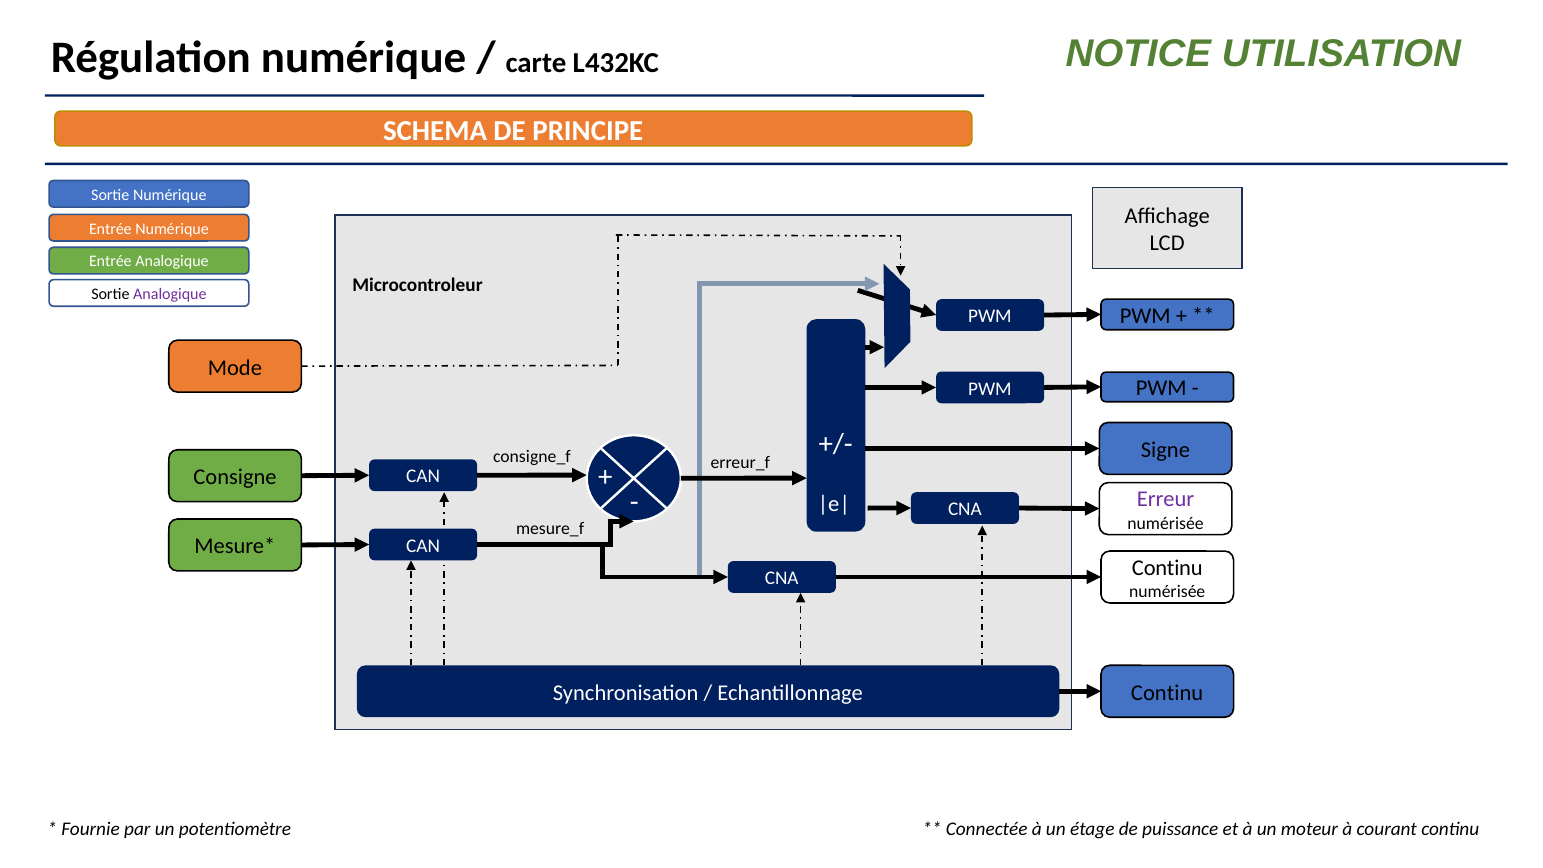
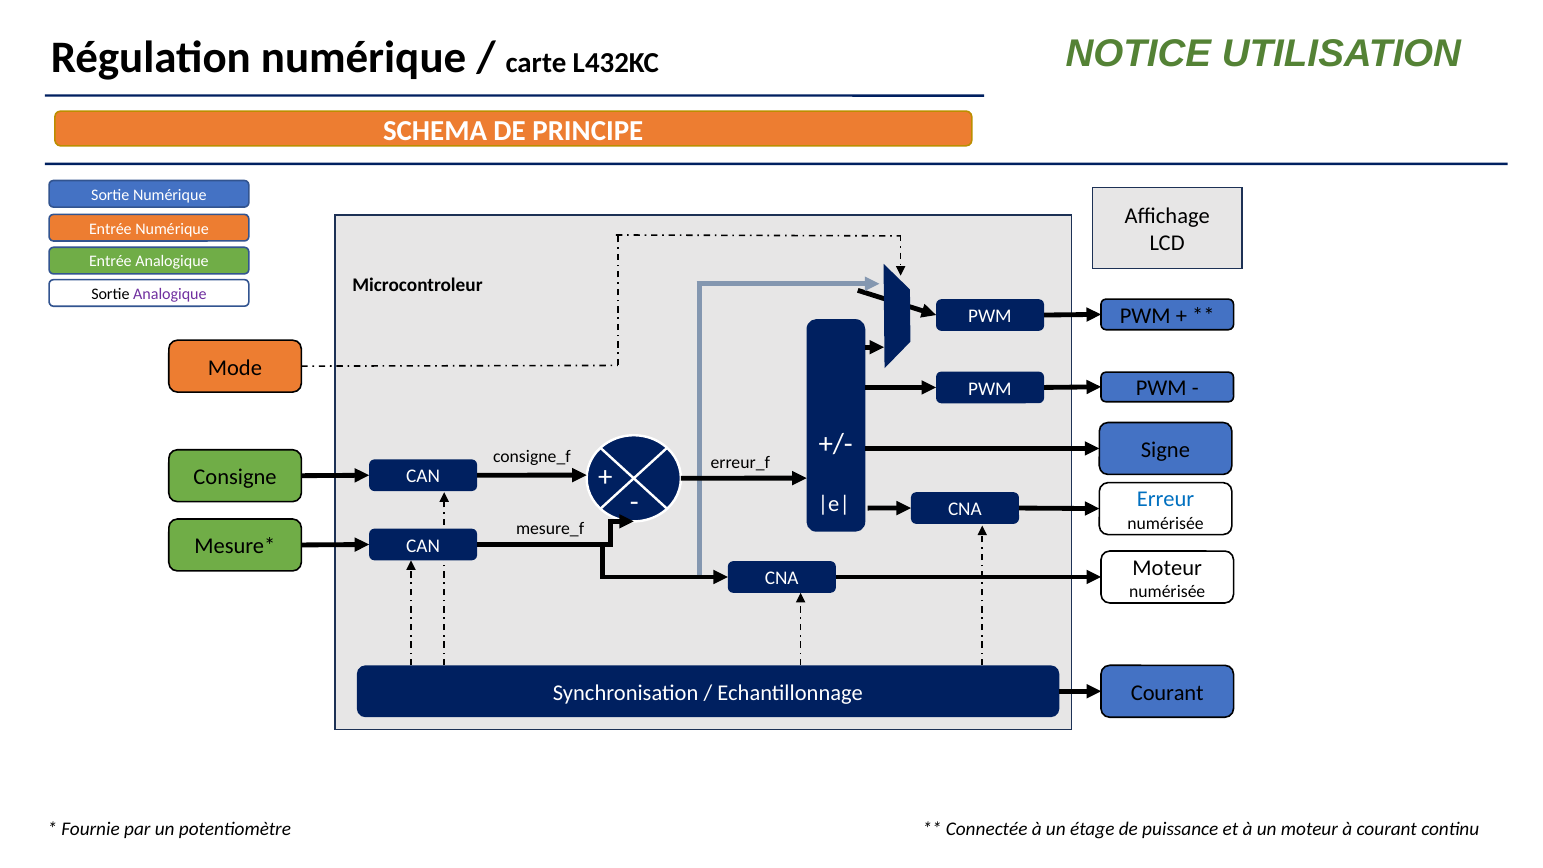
Erreur colour: purple -> blue (1166, 499)
CNA Continu: Continu -> Moteur (1167, 568)
Echantillonnage Continu: Continu -> Courant (1167, 693)
